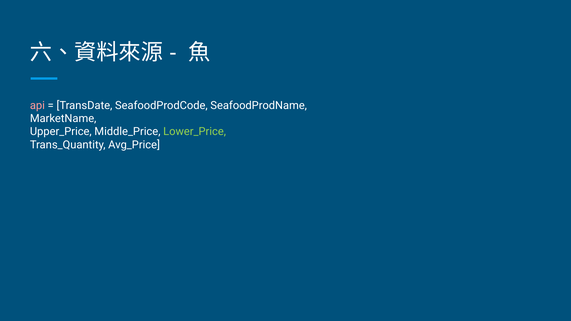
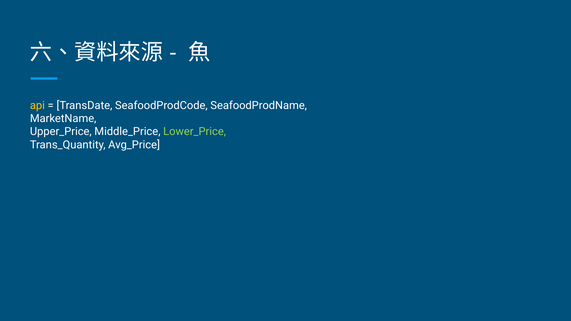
api colour: pink -> yellow (37, 105)
